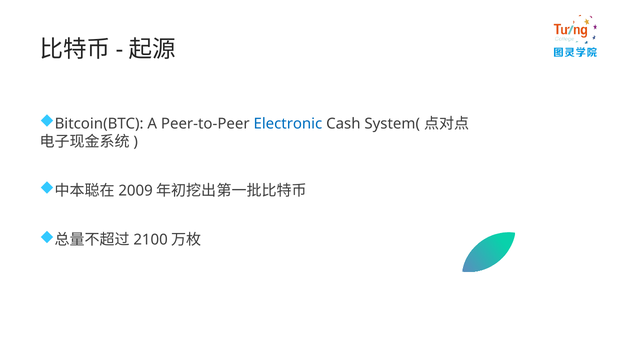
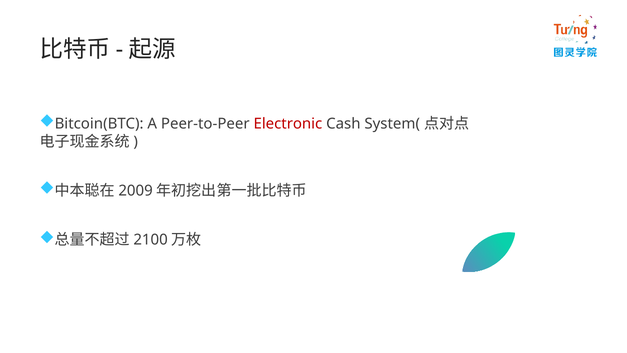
Electronic colour: blue -> red (288, 124)
